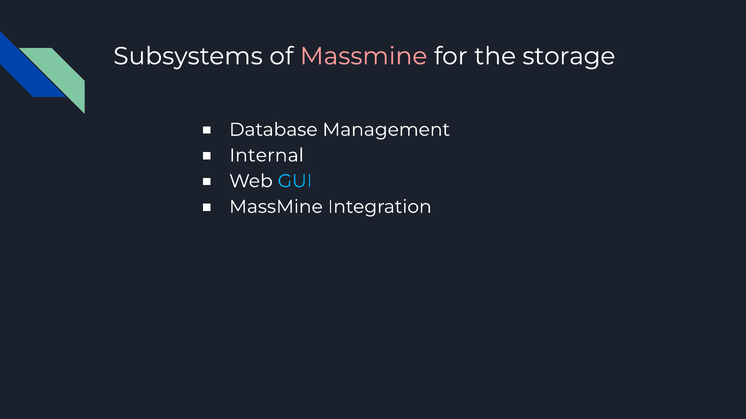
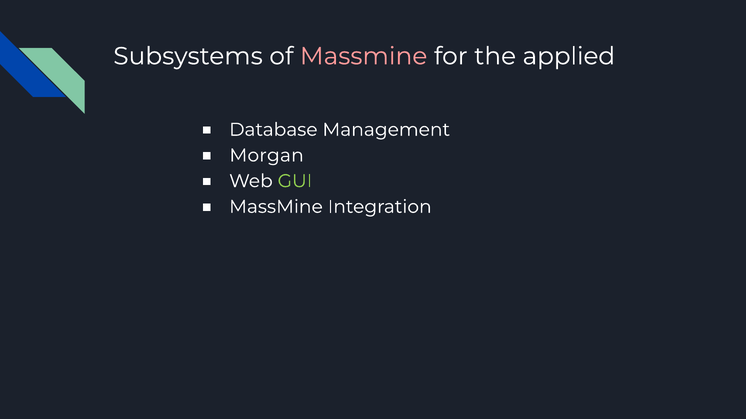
storage: storage -> applied (569, 56)
Internal: Internal -> Morgan (267, 156)
GUI colour: light blue -> light green (295, 181)
